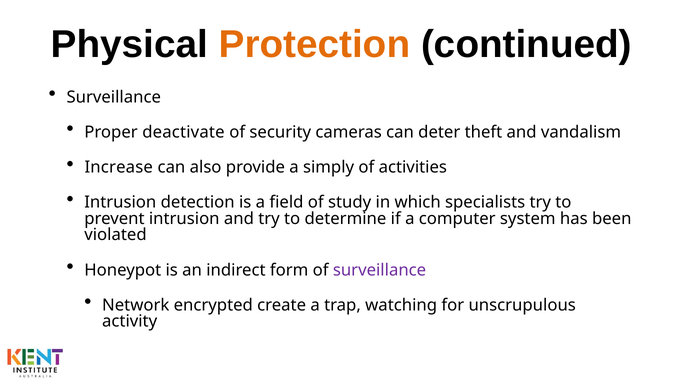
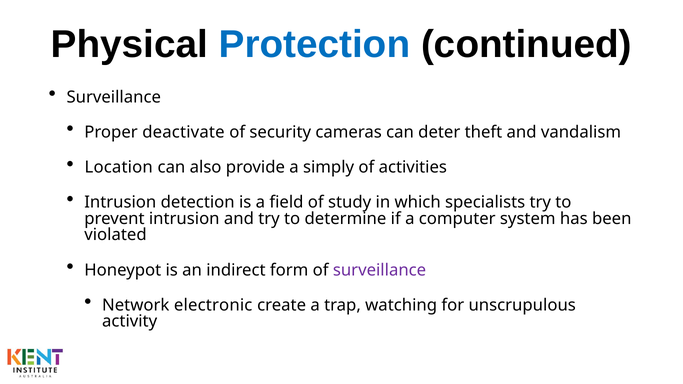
Protection colour: orange -> blue (314, 45)
Increase: Increase -> Location (119, 167)
encrypted: encrypted -> electronic (213, 305)
